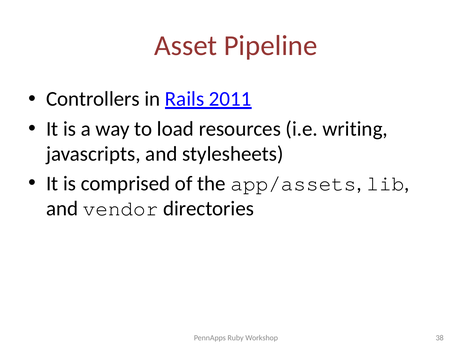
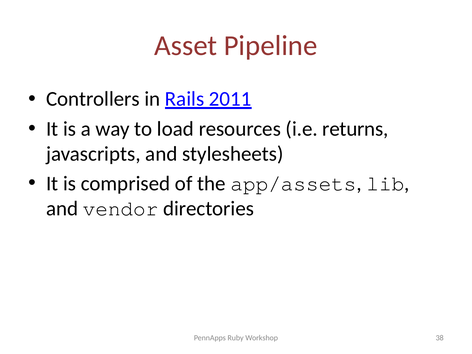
writing: writing -> returns (355, 129)
